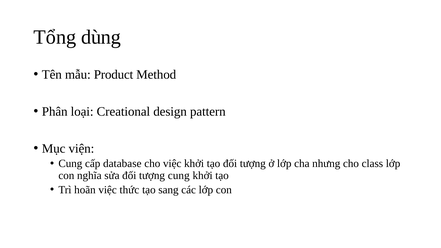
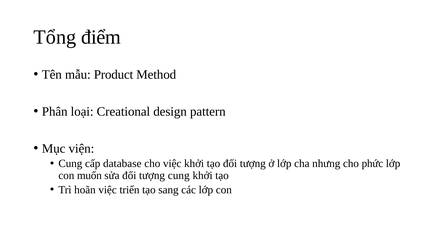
dùng: dùng -> điểm (101, 37)
class: class -> phức (372, 164)
nghĩa: nghĩa -> muốn (89, 176)
thức: thức -> triển (129, 190)
